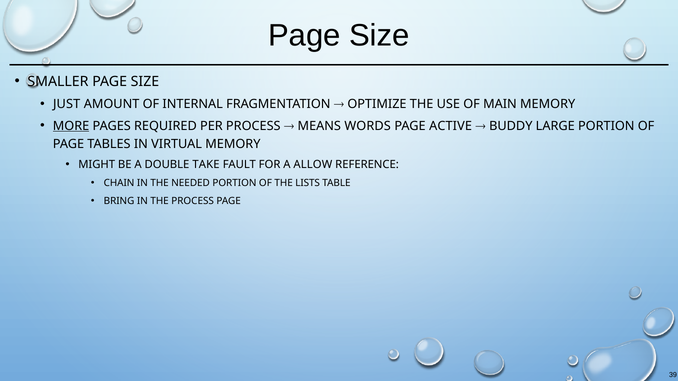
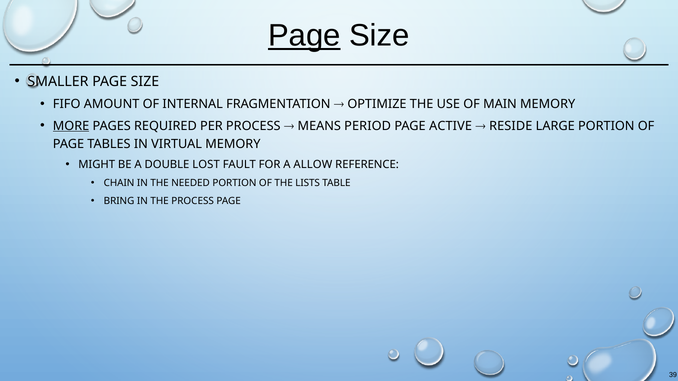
Page underline: none -> present (304, 36)
JUST: JUST -> FIFO (67, 104)
WORDS: WORDS -> PERIOD (368, 126)
BUDDY: BUDDY -> RESIDE (511, 126)
TAKE: TAKE -> LOST (206, 165)
